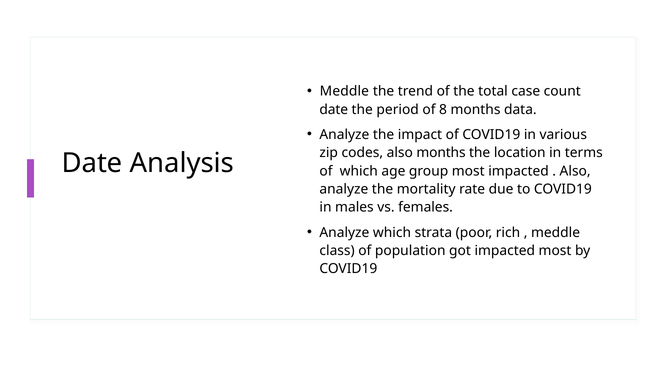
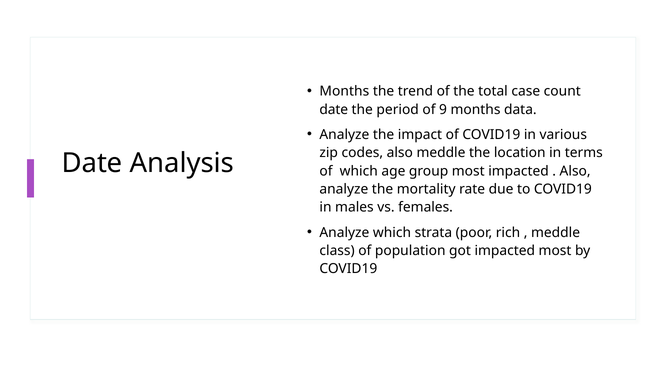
Meddle: Meddle -> Months (344, 91)
8: 8 -> 9 (443, 109)
also months: months -> meddle (441, 153)
